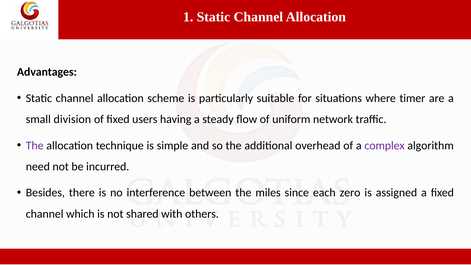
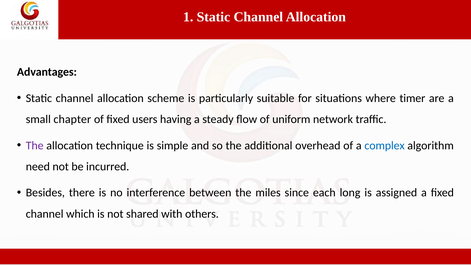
division: division -> chapter (72, 119)
complex colour: purple -> blue (385, 145)
zero: zero -> long (350, 193)
